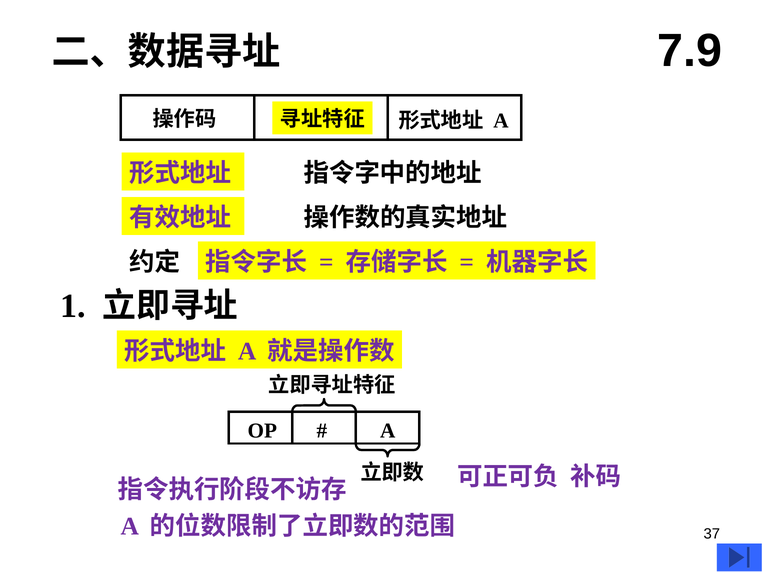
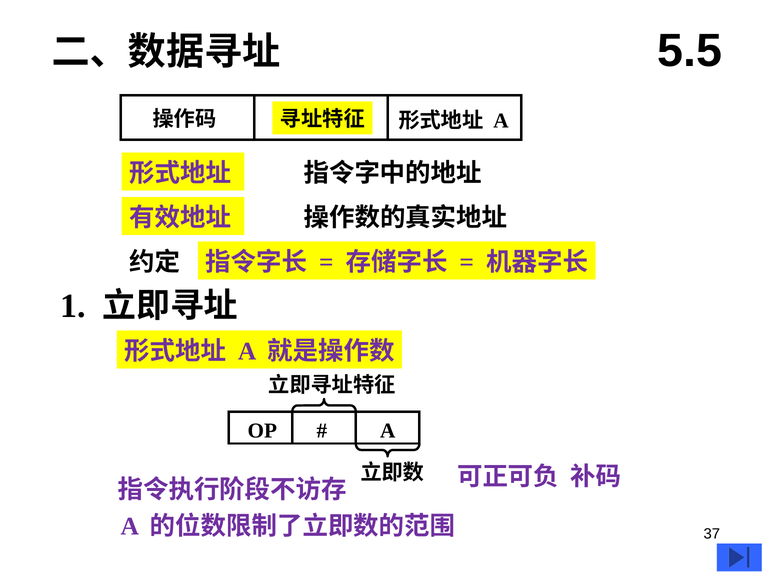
7.9: 7.9 -> 5.5 (690, 51)
